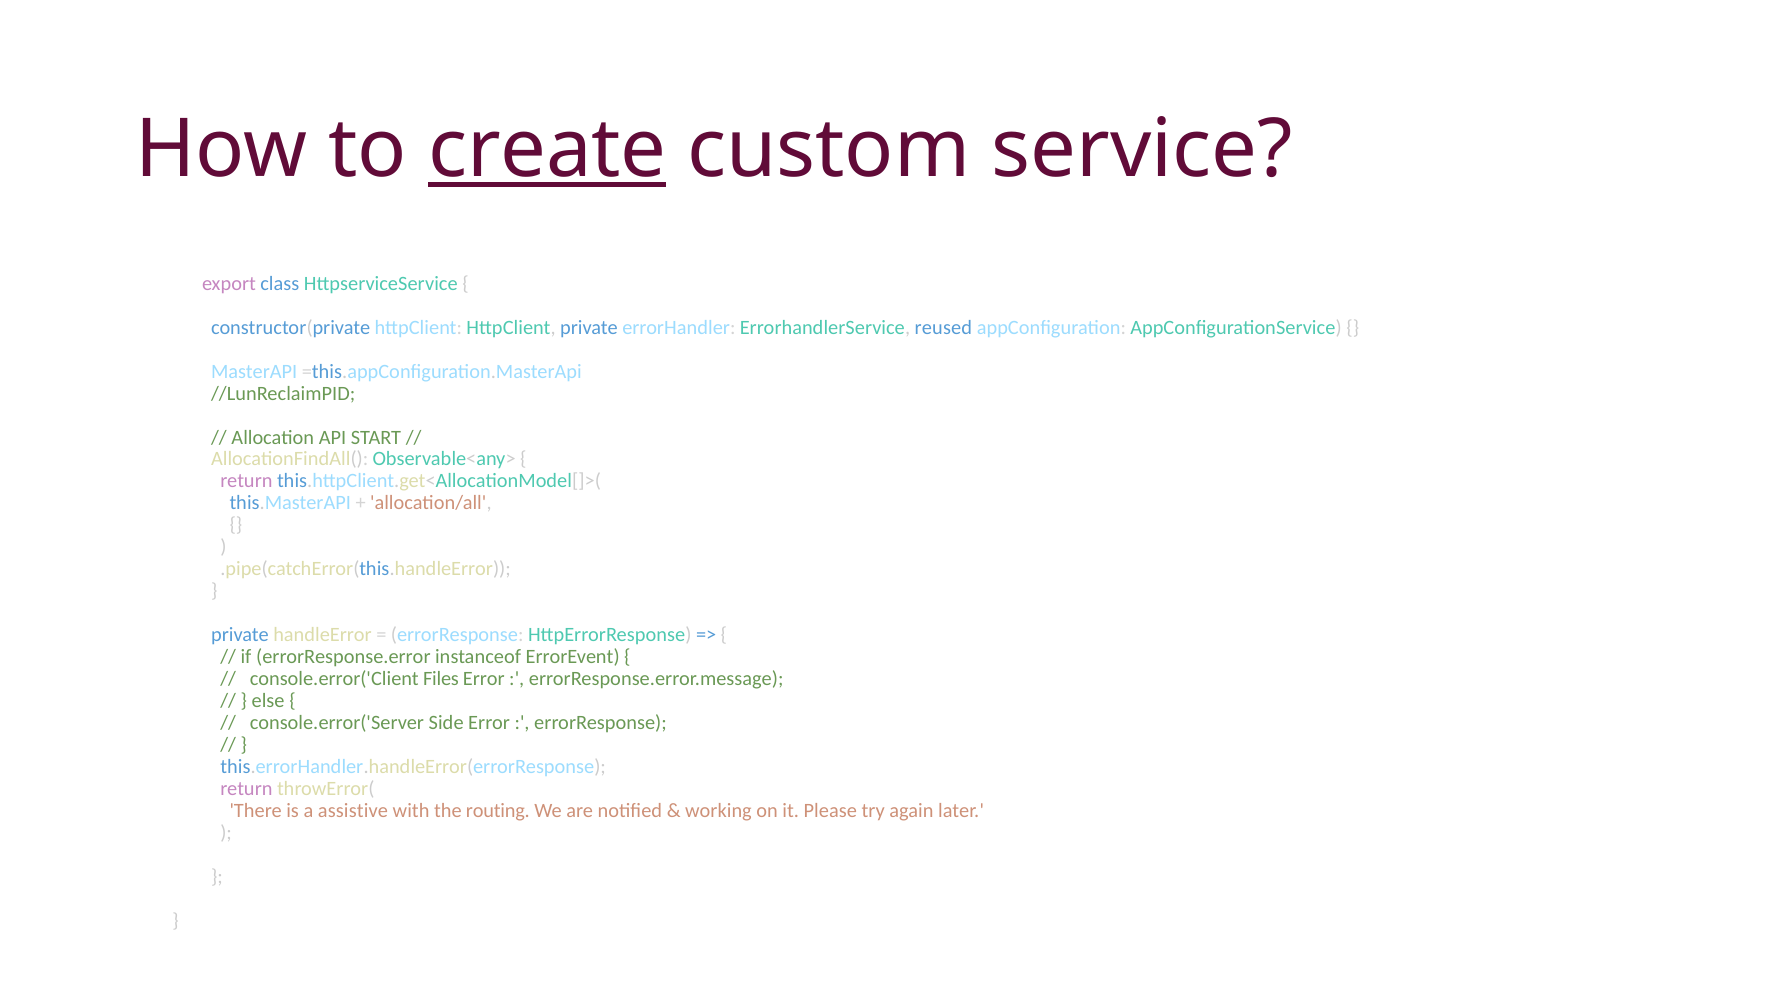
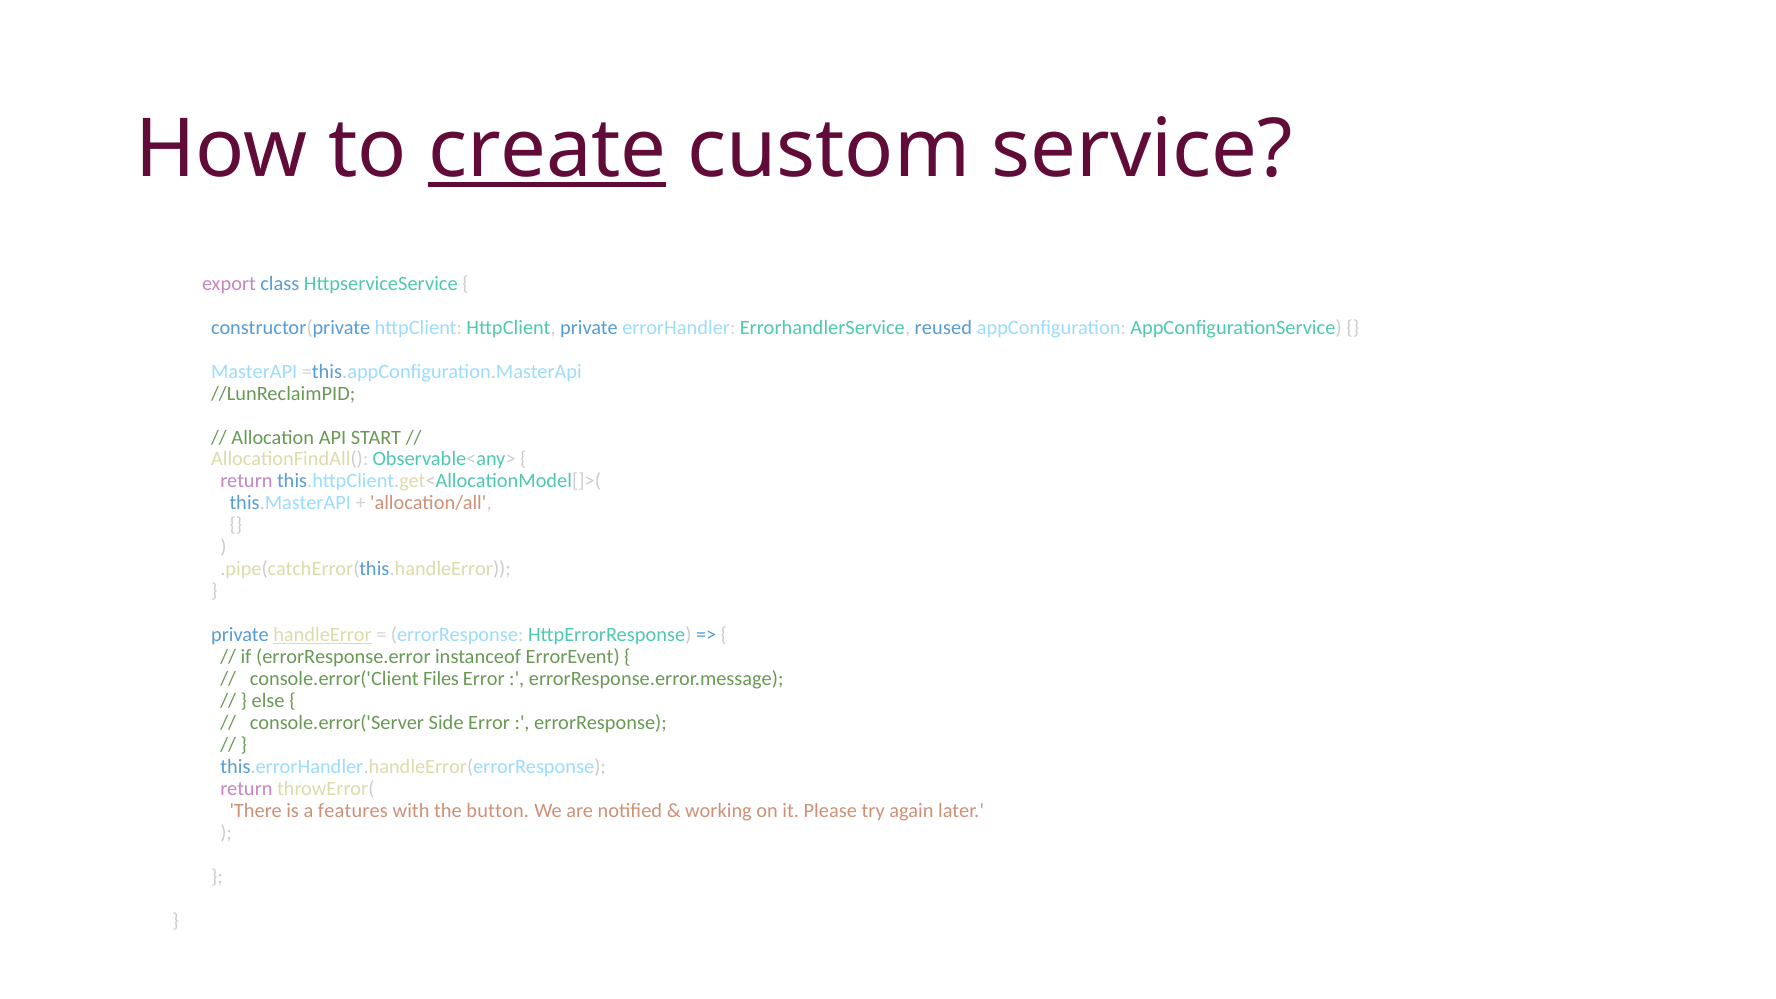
handleError underline: none -> present (323, 635)
assistive: assistive -> features (353, 811)
routing: routing -> button (498, 811)
